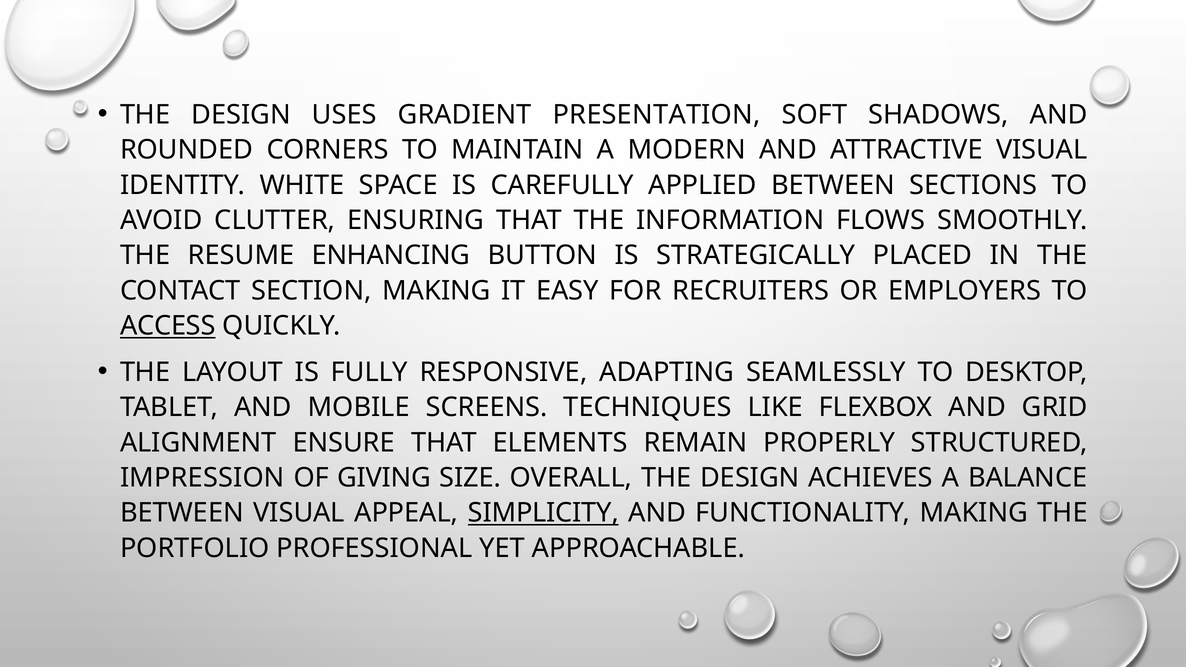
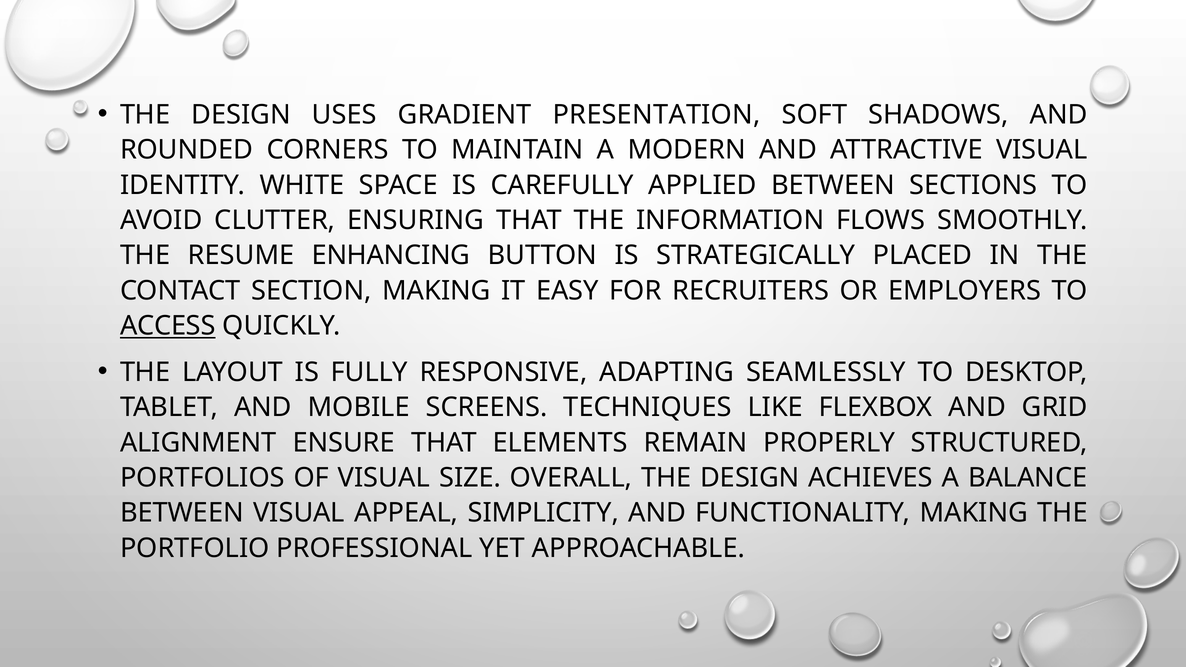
IMPRESSION: IMPRESSION -> PORTFOLIOS (202, 478)
OF GIVING: GIVING -> VISUAL (384, 478)
SIMPLICITY underline: present -> none (543, 513)
